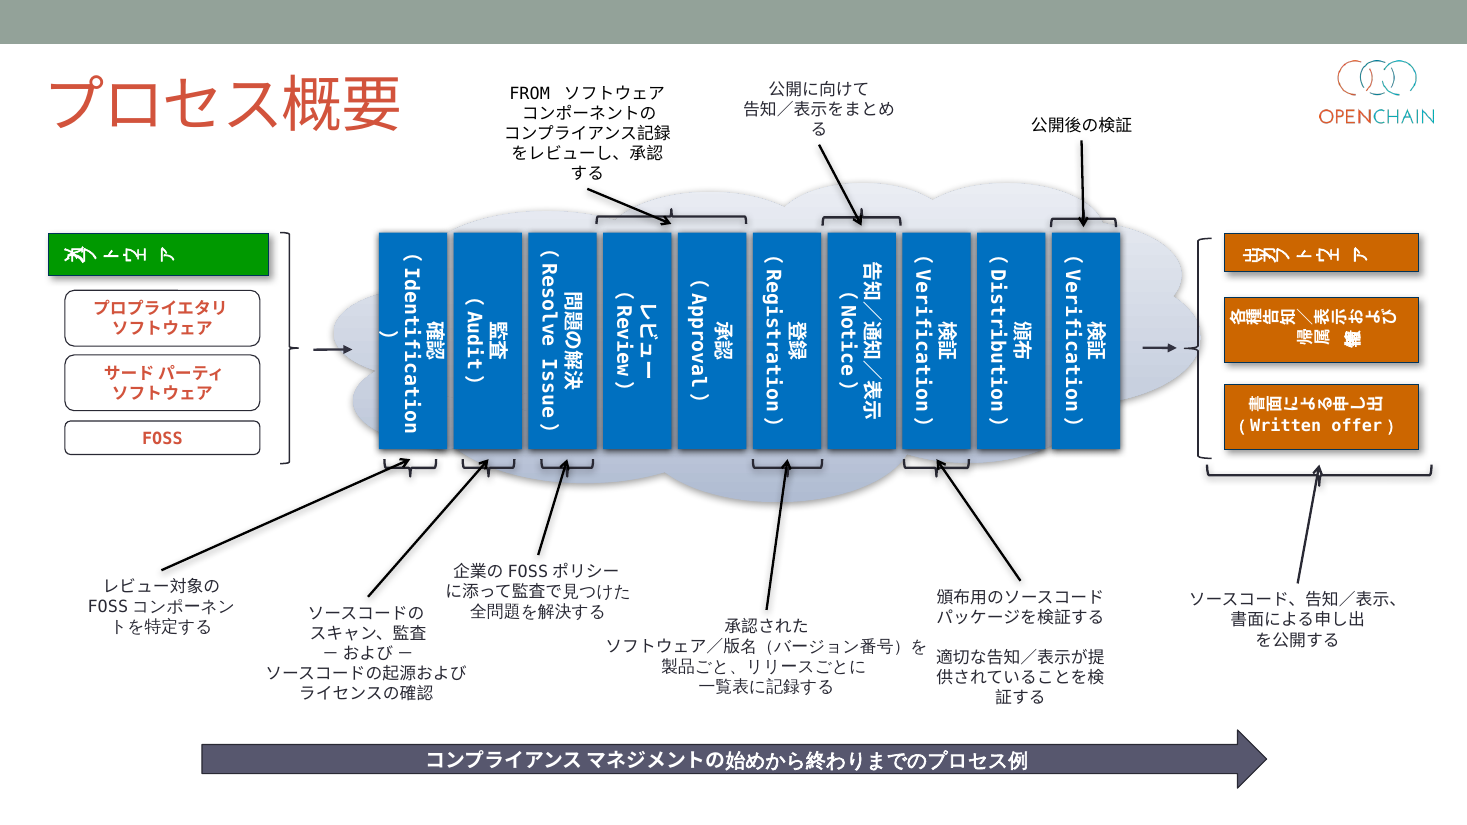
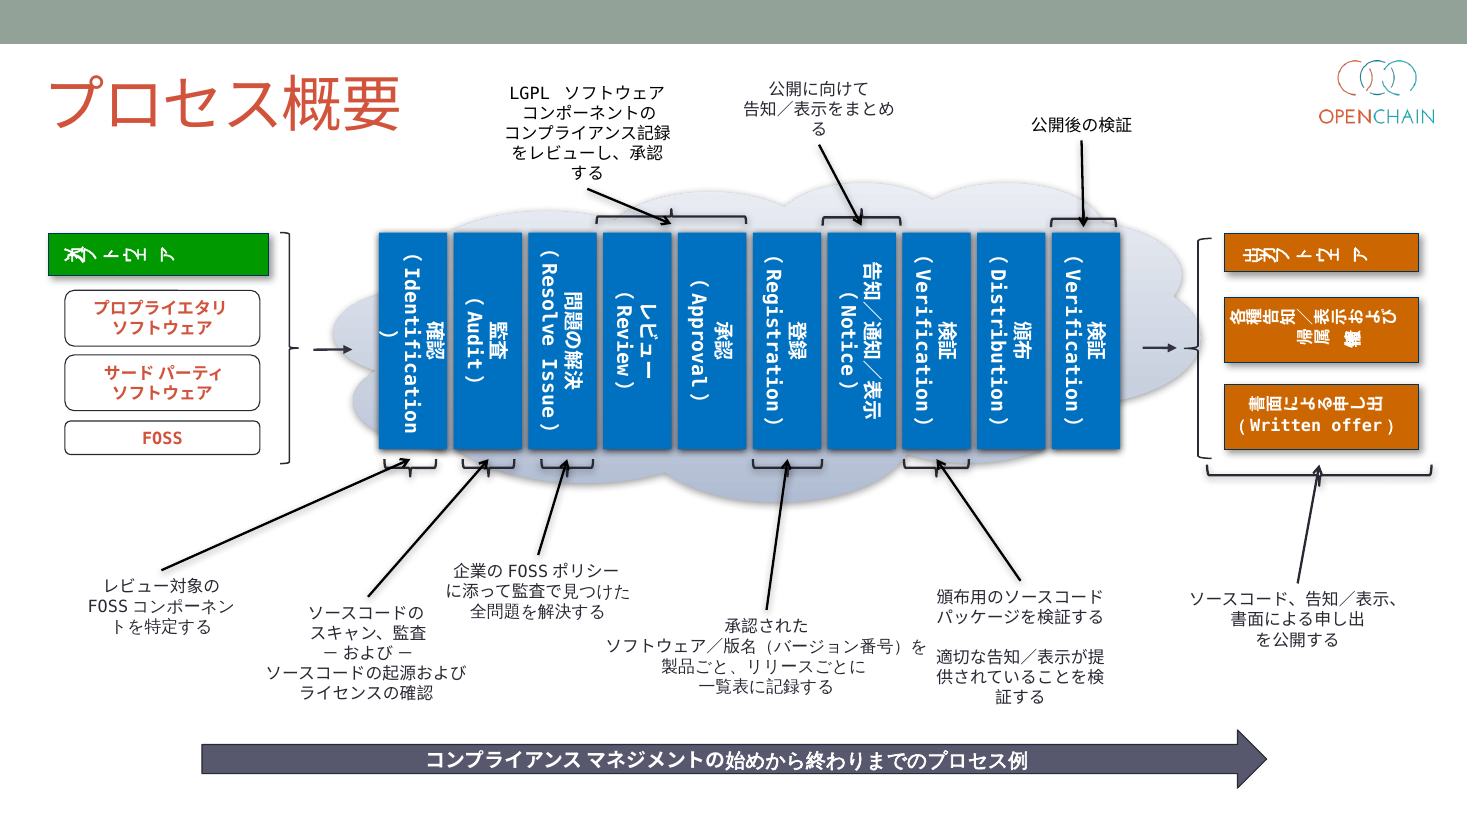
FROM: FROM -> LGPL (530, 94)
